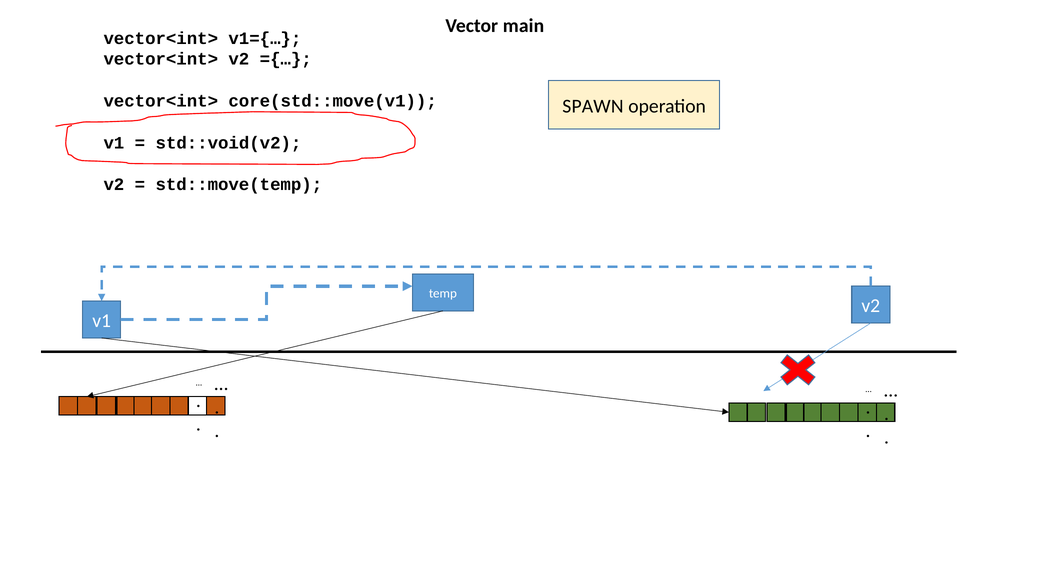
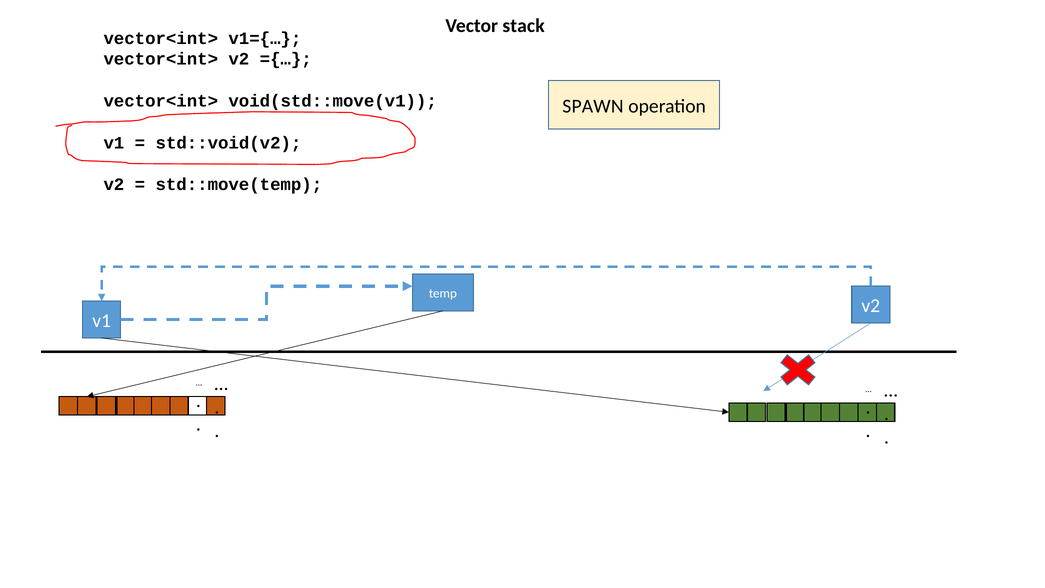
main: main -> stack (524, 26)
core(std::move(v1: core(std::move(v1 -> void(std::move(v1 (333, 101)
